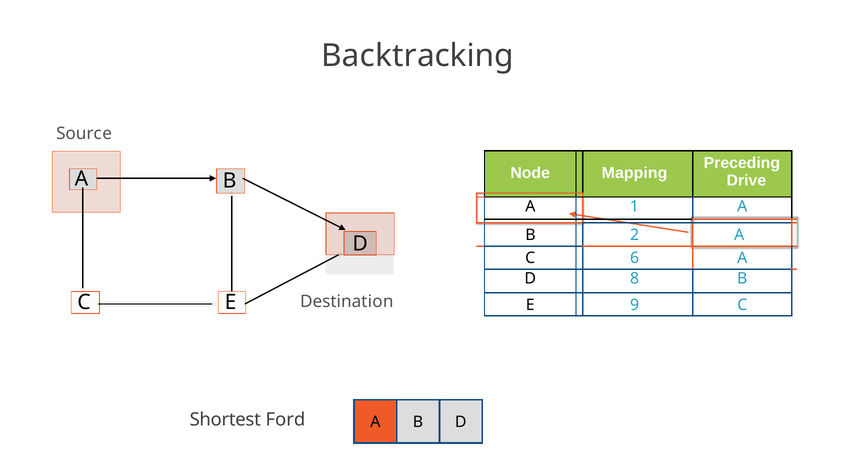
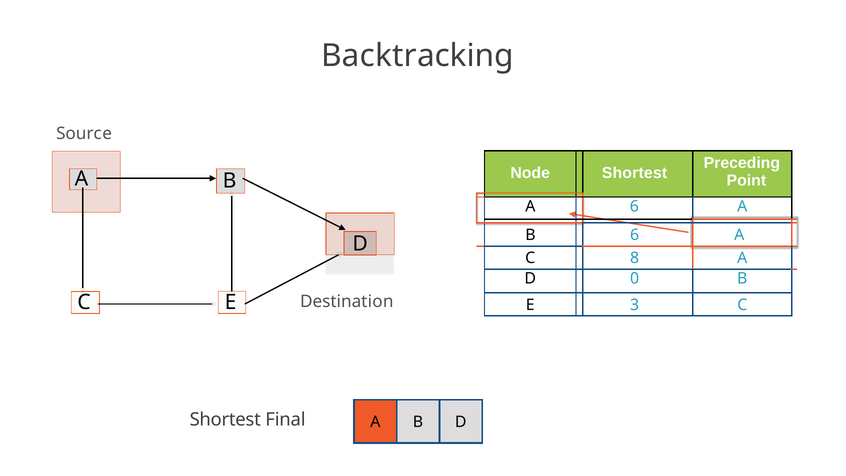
Node Mapping: Mapping -> Shortest (635, 173)
Drive: Drive -> Point (746, 181)
A 1: 1 -> 6 (634, 206)
B 2: 2 -> 6 (635, 235)
6: 6 -> 8 (635, 258)
8: 8 -> 0 (635, 278)
9: 9 -> 3 (635, 305)
Ford: Ford -> Final (285, 420)
